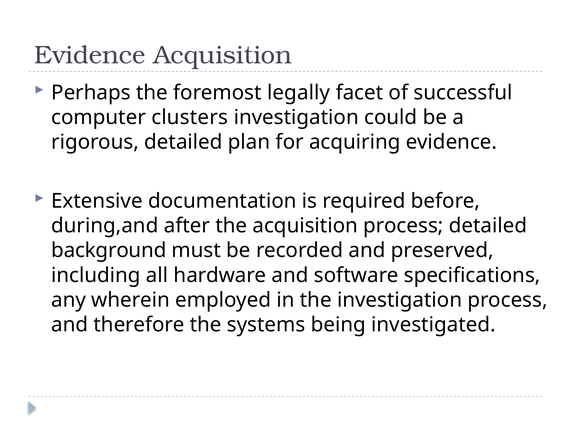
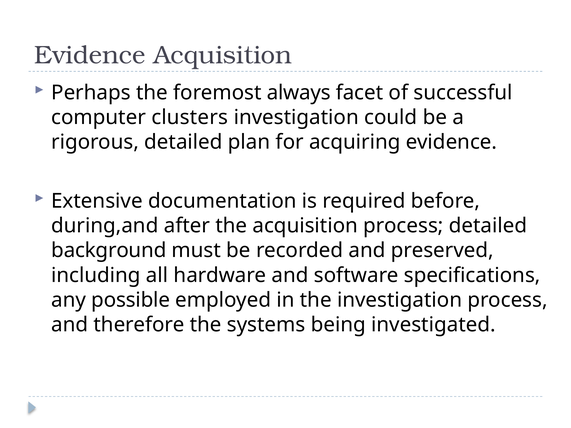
legally: legally -> always (299, 93)
wherein: wherein -> possible (131, 300)
